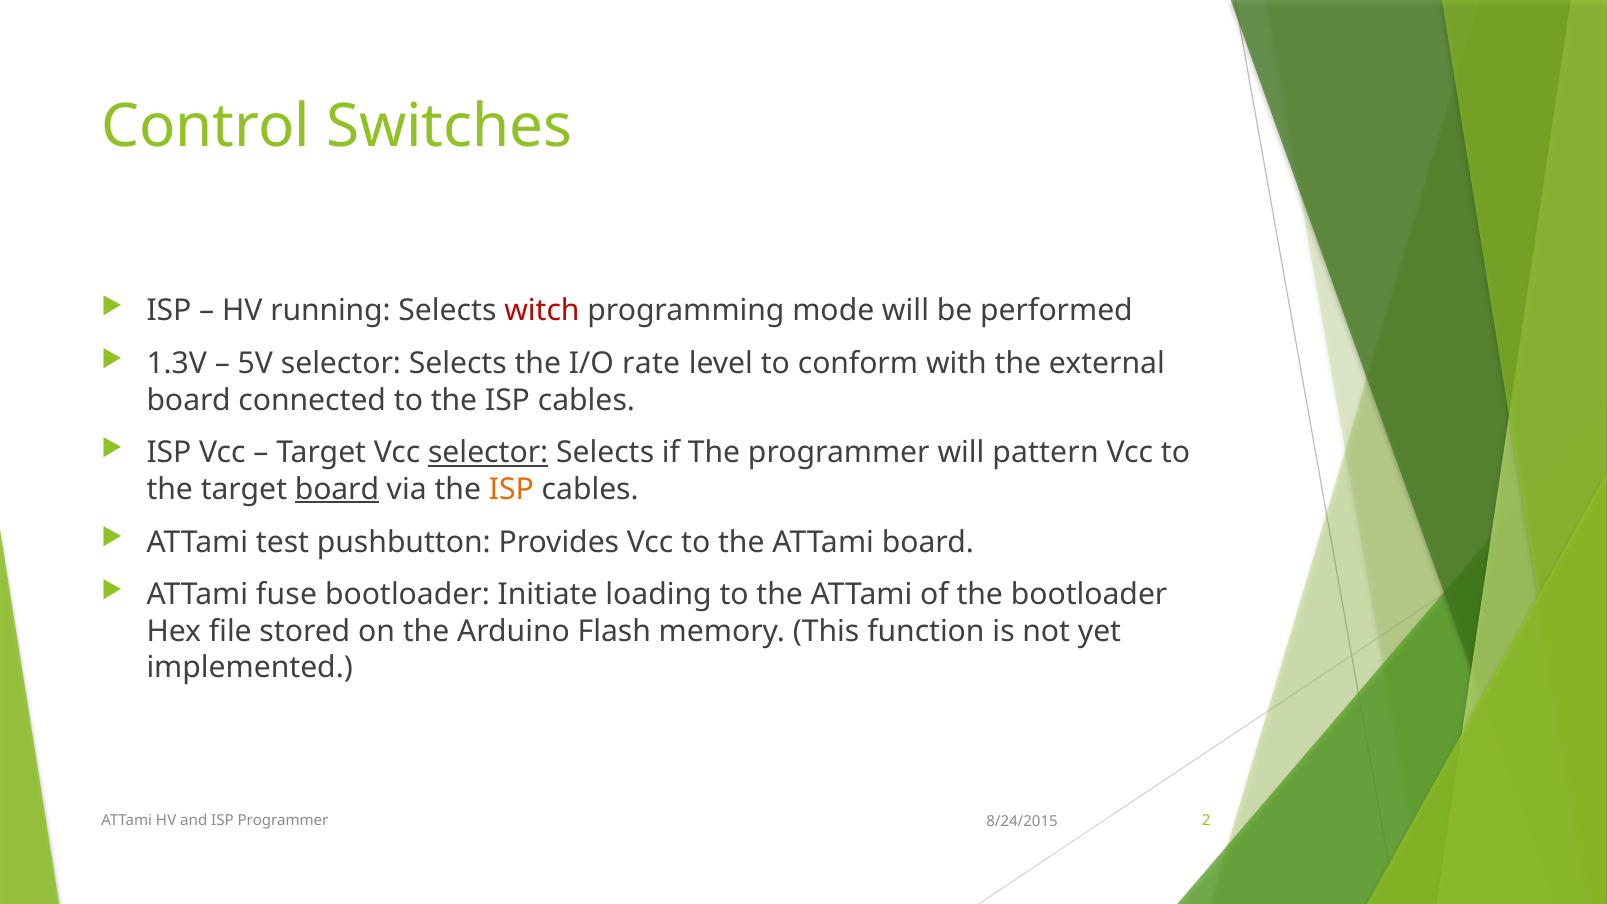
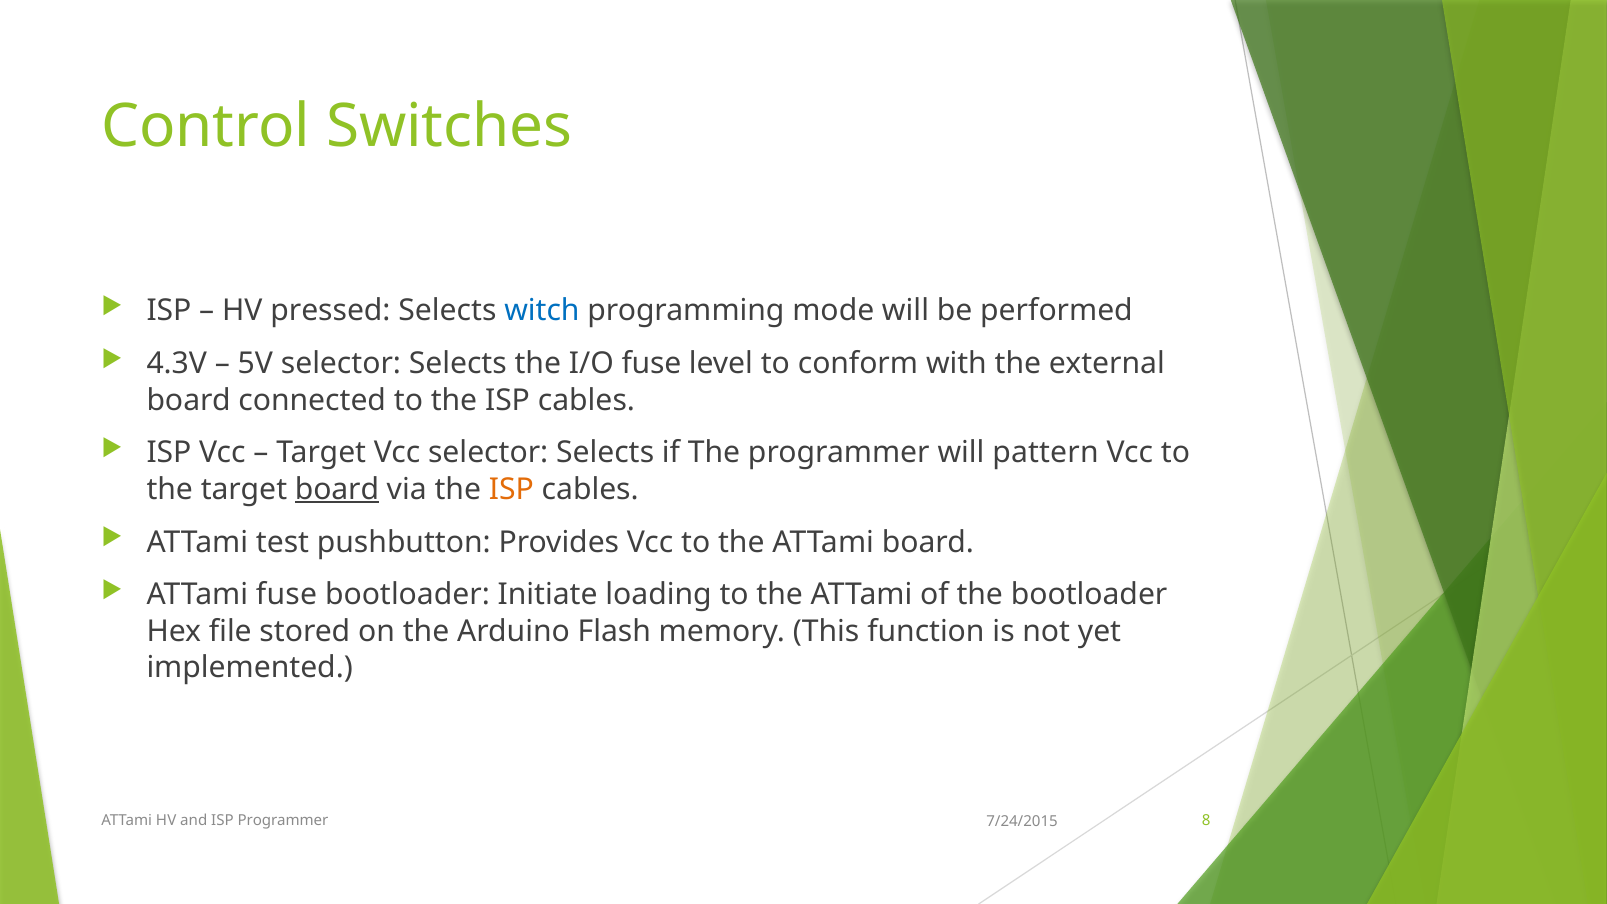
running: running -> pressed (330, 311)
witch colour: red -> blue (542, 311)
1.3V: 1.3V -> 4.3V (177, 364)
I/O rate: rate -> fuse (651, 364)
selector underline: present -> none (488, 453)
2: 2 -> 8 (1206, 820)
8/24/2015: 8/24/2015 -> 7/24/2015 (1022, 821)
